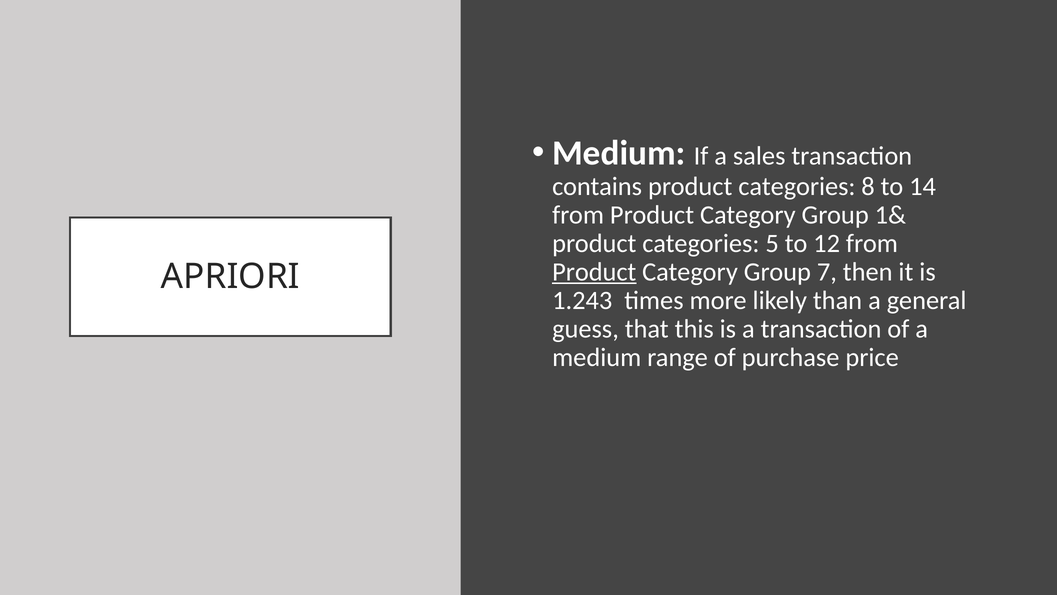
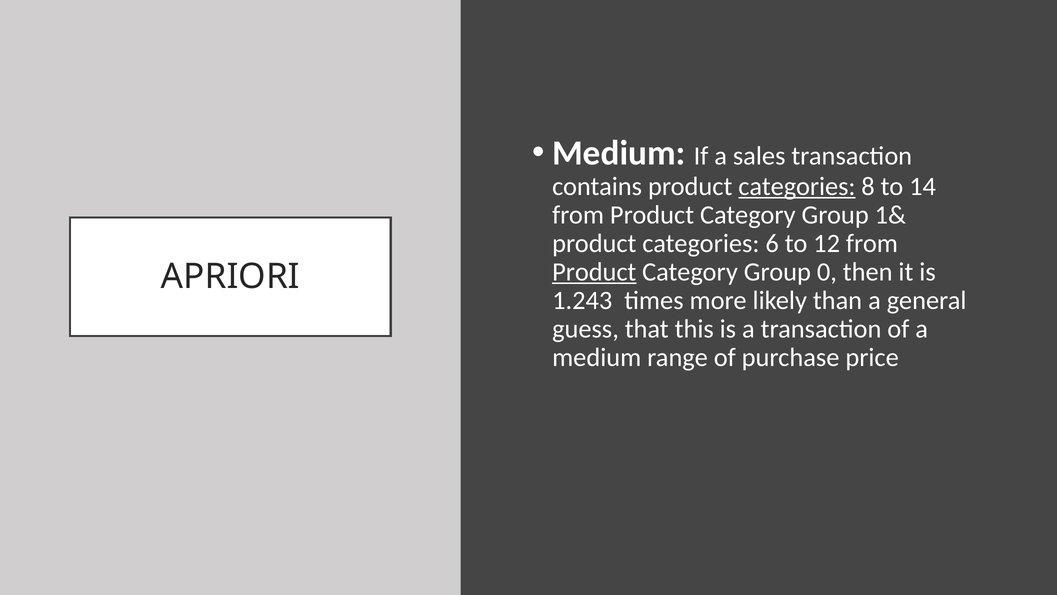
categories underline: none -> present (797, 186)
5: 5 -> 6 (772, 243)
7: 7 -> 0 (827, 272)
